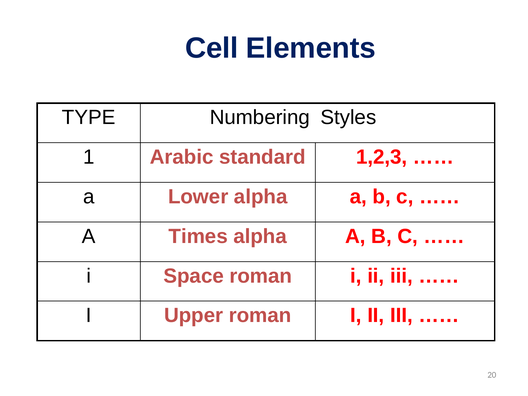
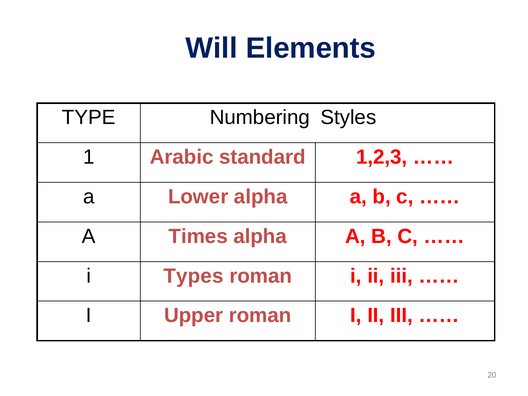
Cell: Cell -> Will (212, 48)
Space: Space -> Types (194, 276)
